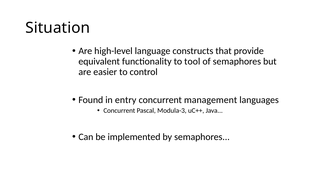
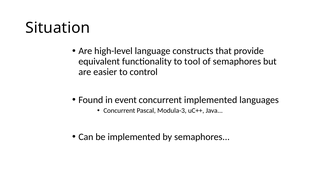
entry: entry -> event (126, 100)
concurrent management: management -> implemented (211, 100)
